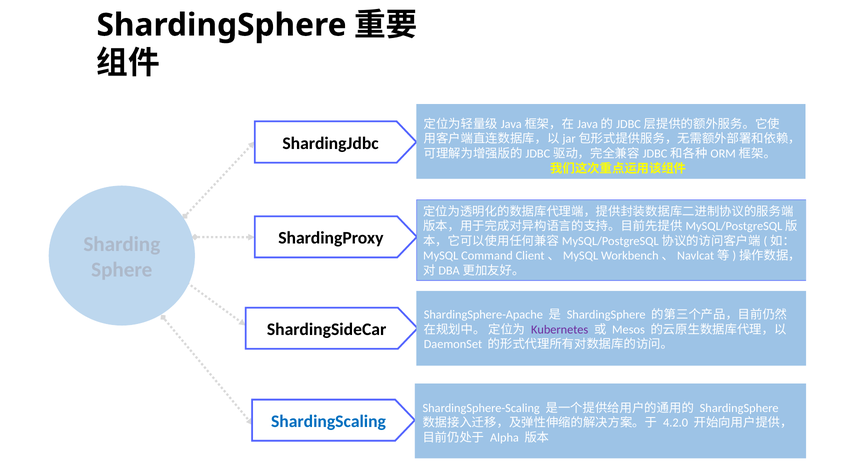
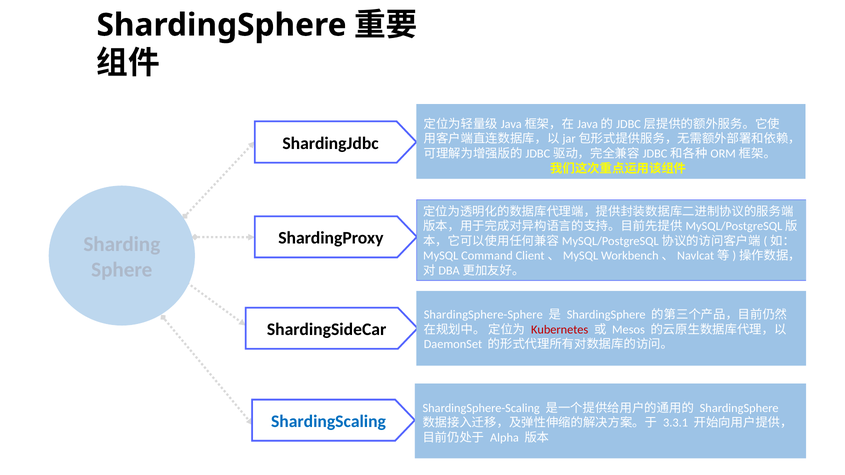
ShardingSphere-Apache: ShardingSphere-Apache -> ShardingSphere-Sphere (483, 315)
Kubernetes colour: purple -> red (560, 330)
4.2.0: 4.2.0 -> 3.3.1 (676, 423)
